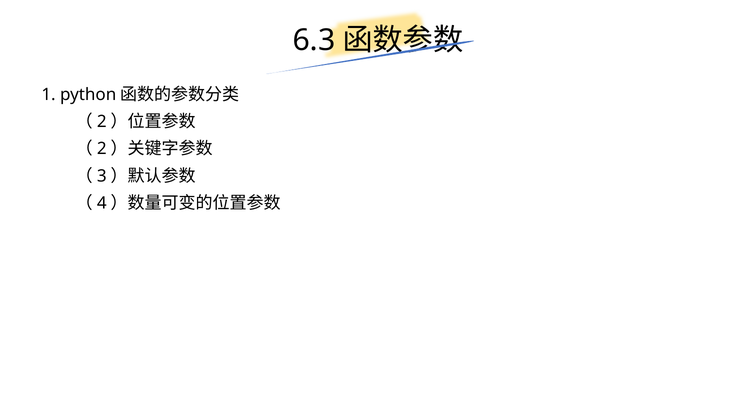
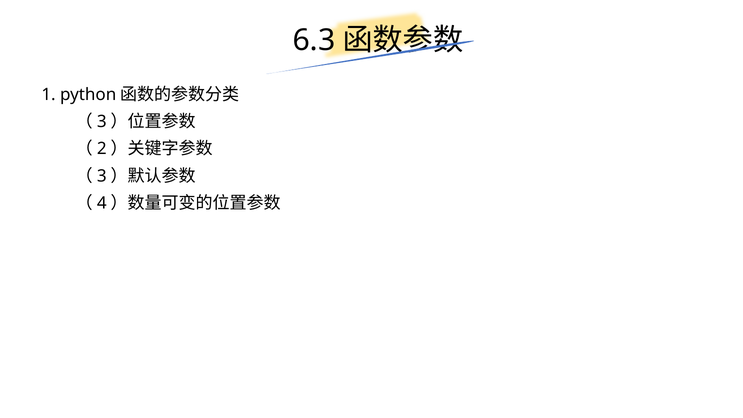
2: 2 -> 3 (102, 122)
